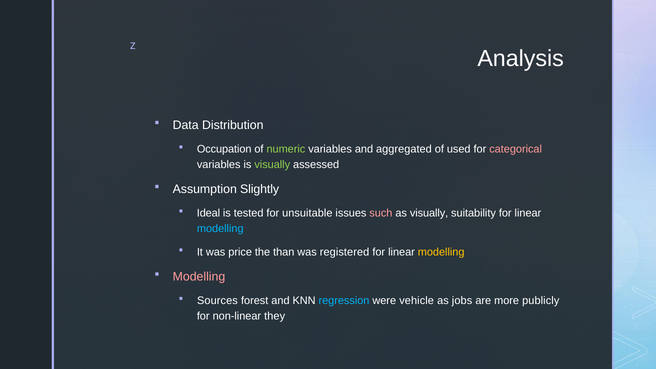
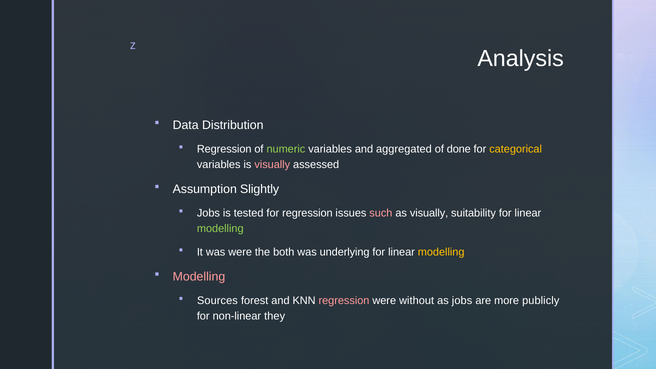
Occupation: Occupation -> Regression (224, 149)
used: used -> done (459, 149)
categorical colour: pink -> yellow (516, 149)
visually colour: light green -> pink (272, 165)
Ideal: Ideal -> Jobs (208, 213)
for unsuitable: unsuitable -> regression (307, 213)
modelling colour: light blue -> light green (220, 229)
was price: price -> were (240, 252)
than: than -> both (284, 252)
registered: registered -> underlying (345, 252)
regression colour: light blue -> pink (344, 301)
vehicle: vehicle -> without (417, 301)
